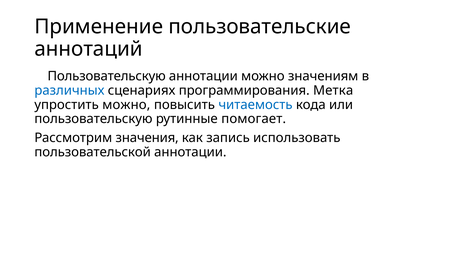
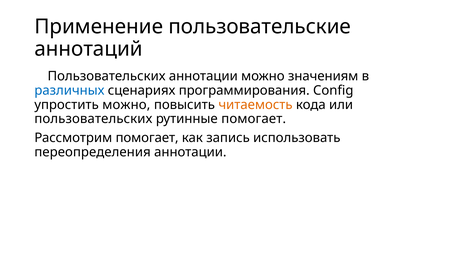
Пользовательскую: Пользовательскую -> Пользовательских (107, 76)
Метка: Метка -> Config (333, 90)
читаемость colour: blue -> orange (255, 105)
пользовательскую: пользовательскую -> пользовательских (93, 119)
Рассмотрим значения: значения -> помогает (147, 138)
пользовательской: пользовательской -> переопределения (93, 152)
